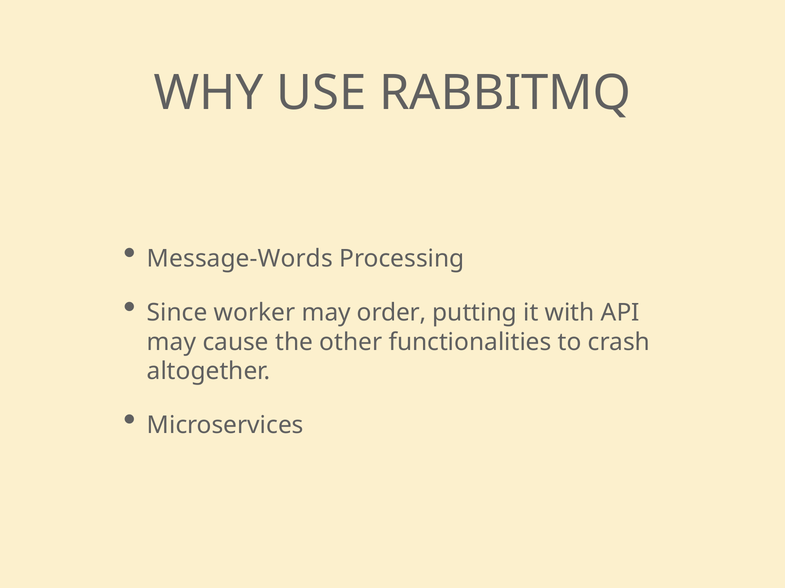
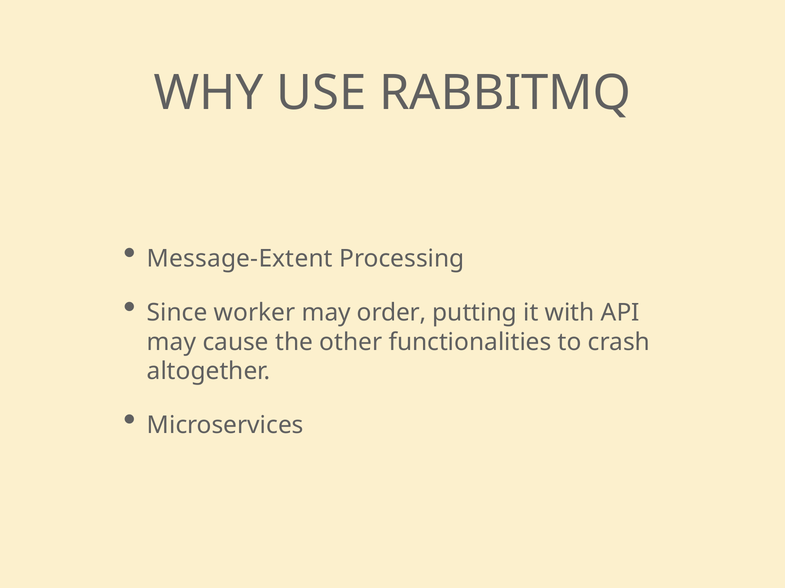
Message-Words: Message-Words -> Message-Extent (240, 259)
